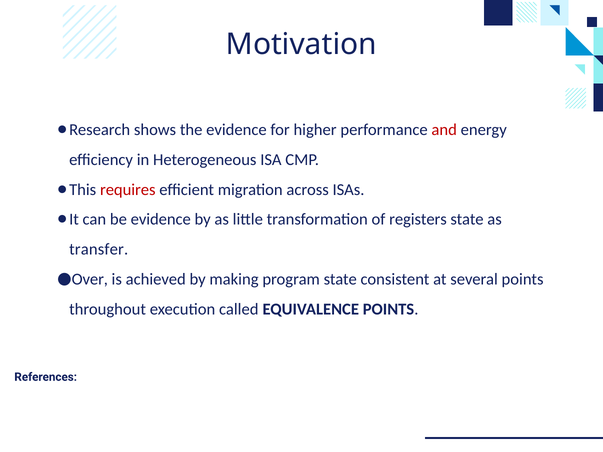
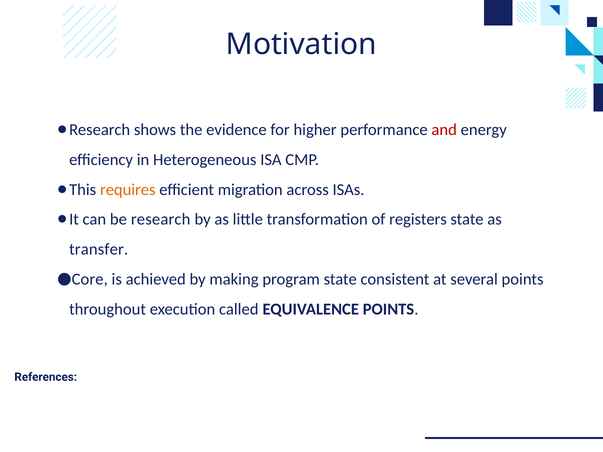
requires colour: red -> orange (128, 190)
be evidence: evidence -> research (161, 220)
Over: Over -> Core (90, 279)
